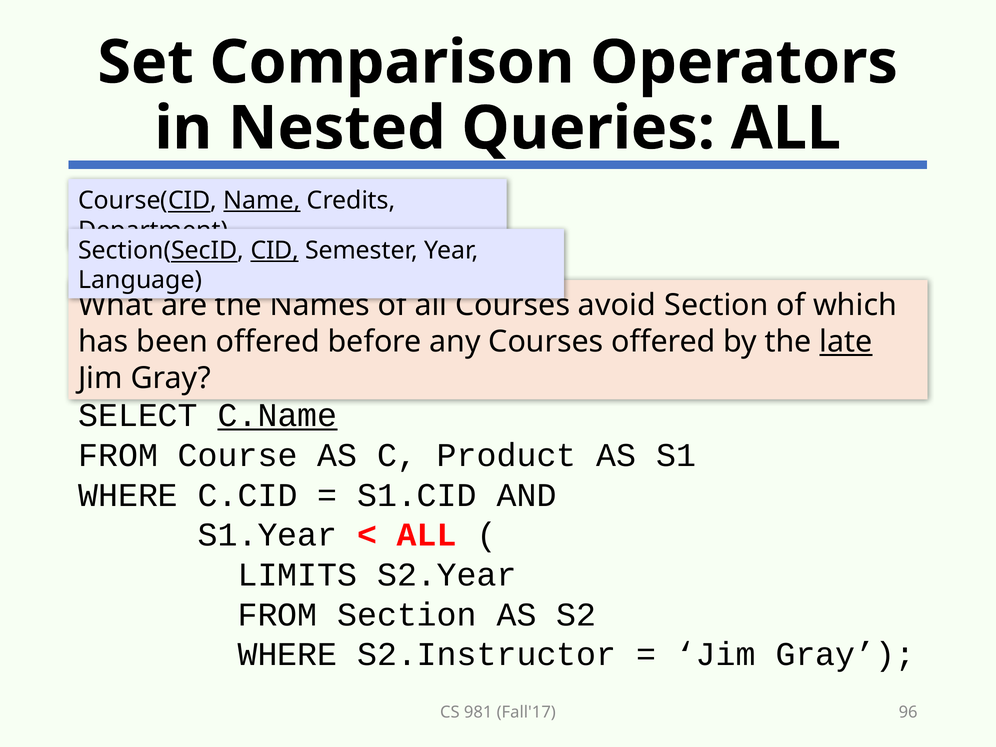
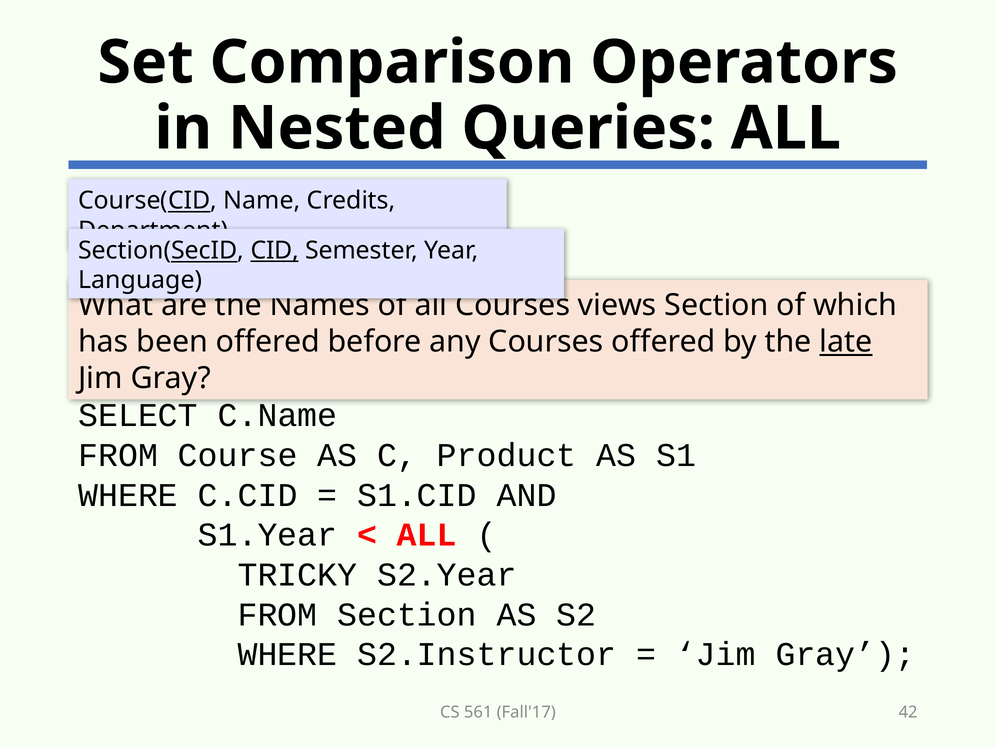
Name underline: present -> none (262, 201)
avoid: avoid -> views (617, 305)
C.Name underline: present -> none (278, 415)
LIMITS: LIMITS -> TRICKY (297, 575)
981: 981 -> 561 (478, 712)
96: 96 -> 42 (908, 712)
